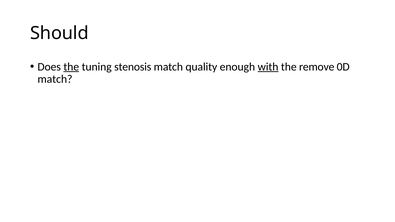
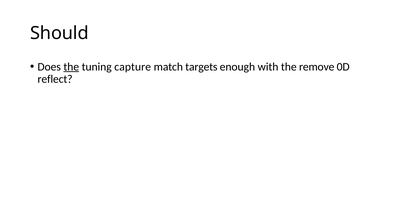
stenosis: stenosis -> capture (133, 67)
quality: quality -> targets (201, 67)
with underline: present -> none (268, 67)
match: match -> reflect (55, 79)
